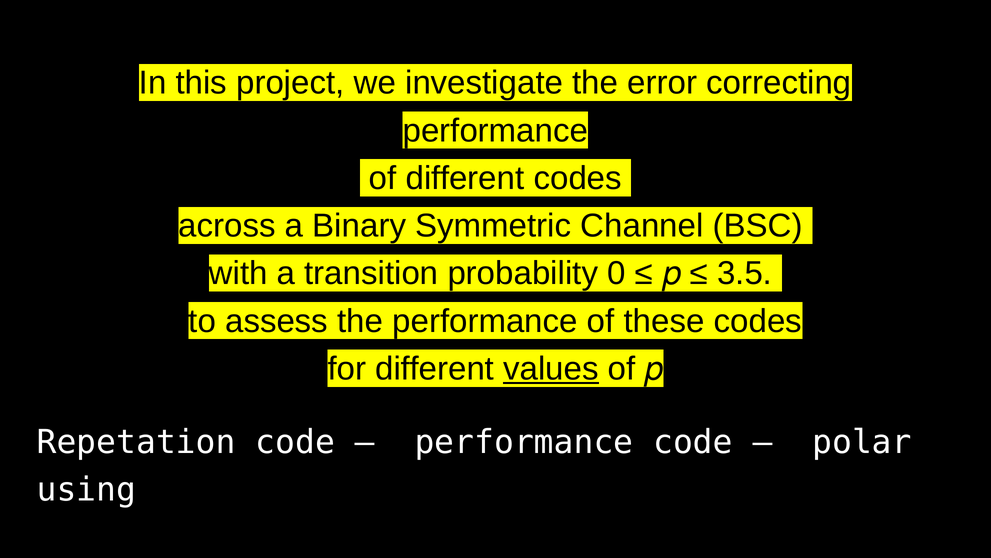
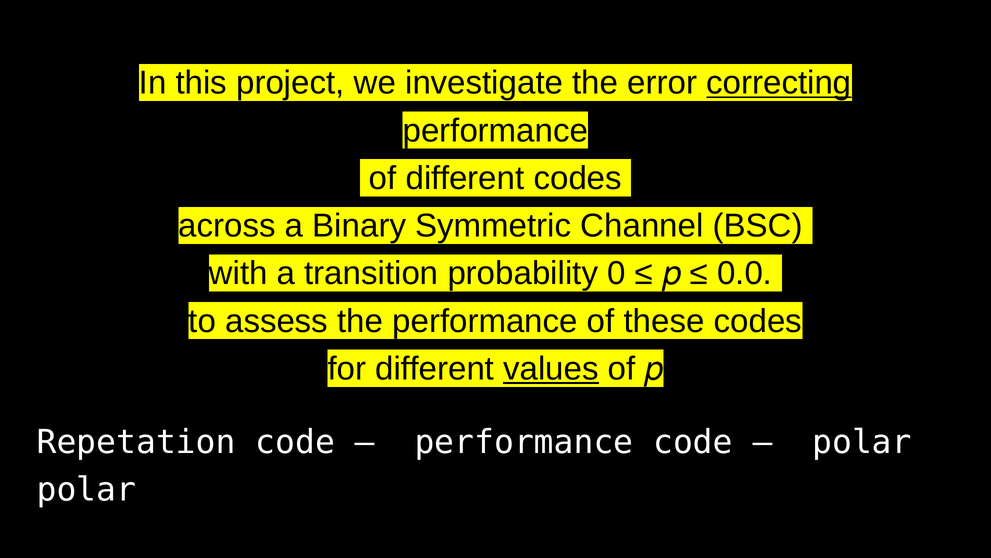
correcting underline: none -> present (779, 83)
3.5: 3.5 -> 0.0 (745, 273)
using: using -> polar (86, 489)
